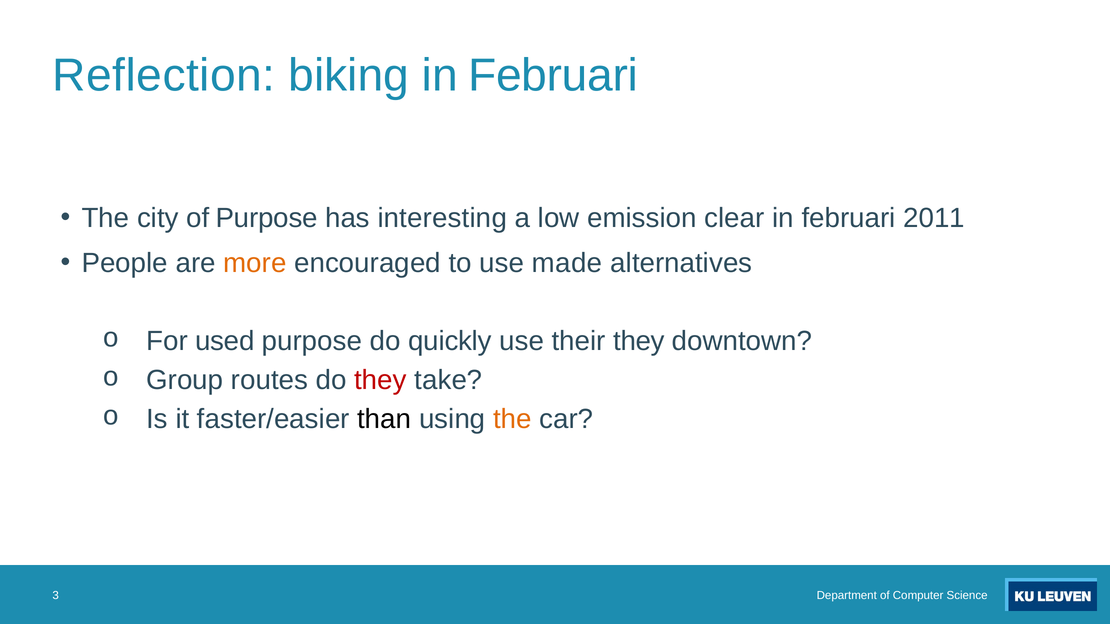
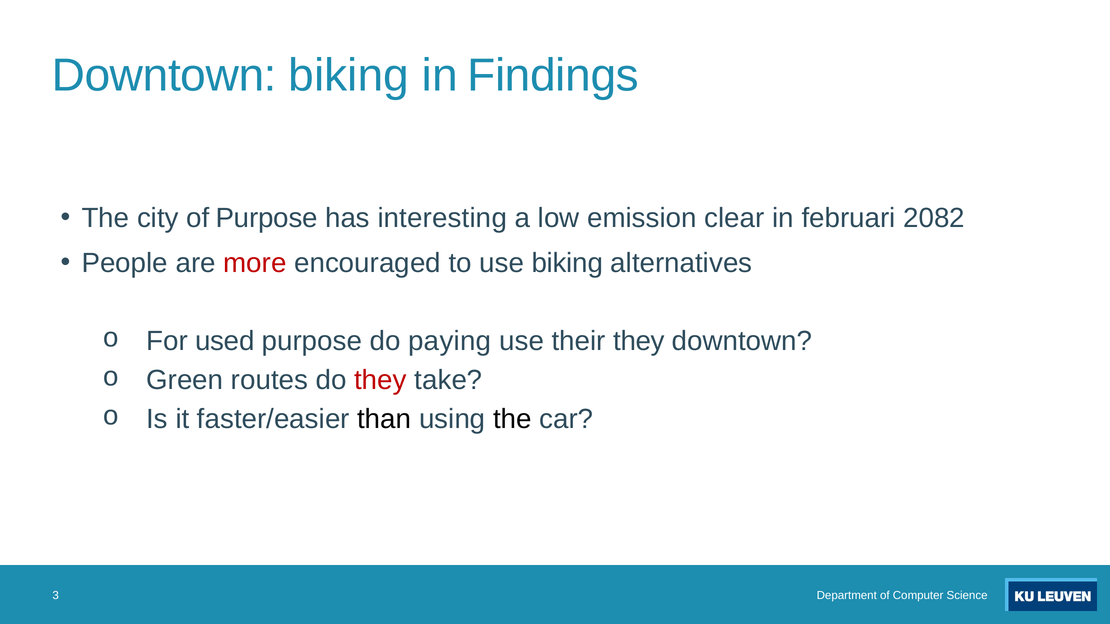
Reflection: Reflection -> Downtown (164, 75)
biking in Februari: Februari -> Findings (553, 75)
2011: 2011 -> 2082 (934, 218)
more colour: orange -> red (255, 263)
use made: made -> biking (567, 263)
quickly: quickly -> paying (450, 341)
Group: Group -> Green (185, 380)
the colour: orange -> black (512, 420)
